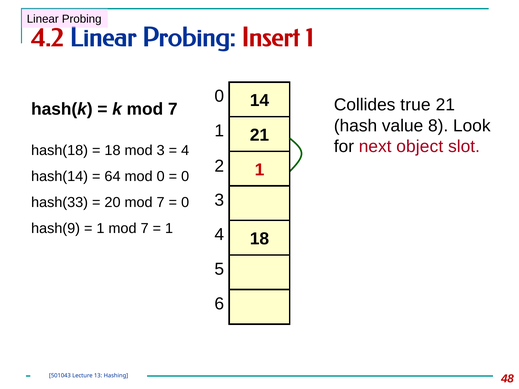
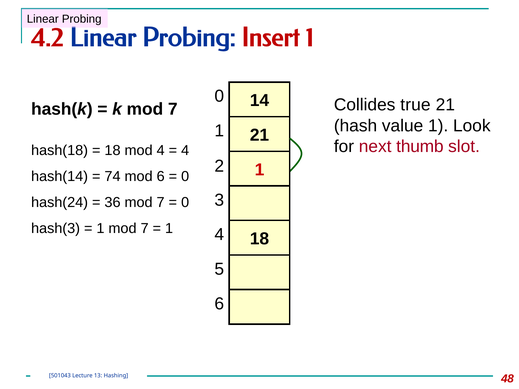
value 8: 8 -> 1 (438, 126)
object: object -> thumb (420, 147)
mod 3: 3 -> 4 (161, 151)
64: 64 -> 74 (113, 177)
mod 0: 0 -> 6 (161, 177)
hash(33: hash(33 -> hash(24 (60, 203)
20: 20 -> 36 (113, 203)
hash(9: hash(9 -> hash(3 (56, 229)
